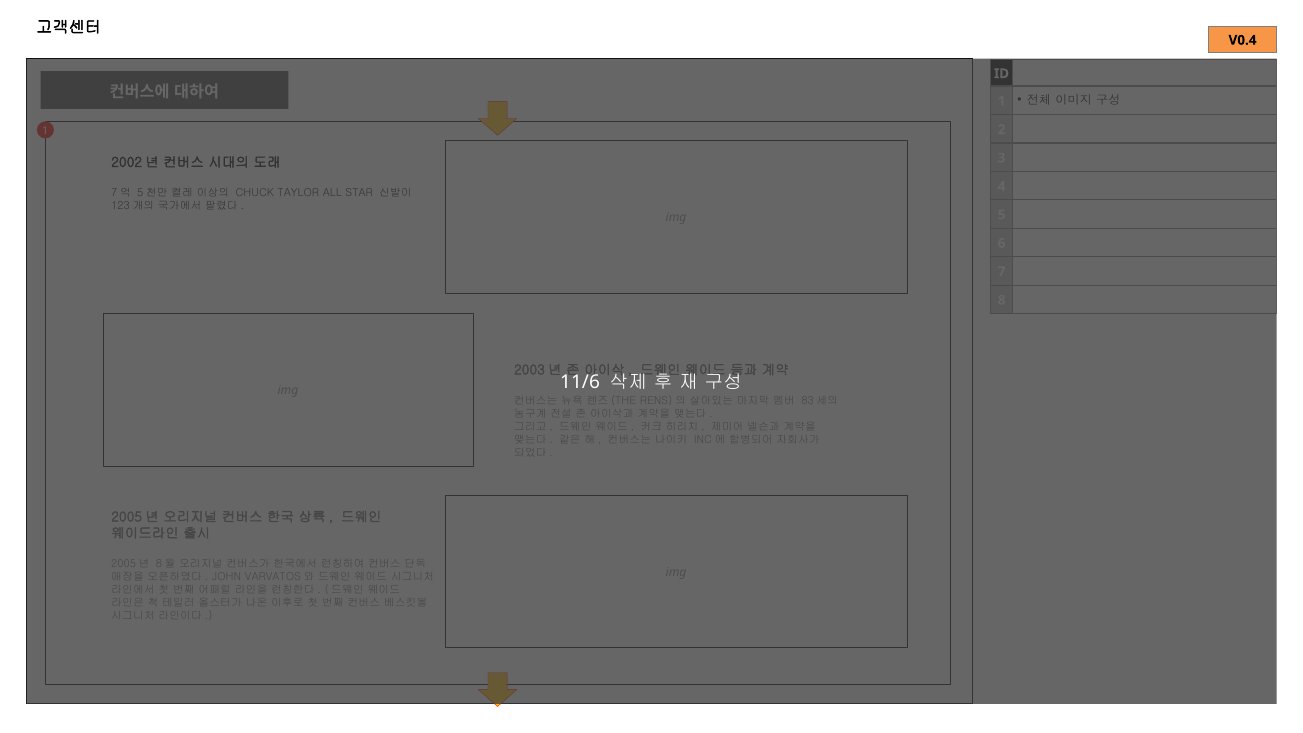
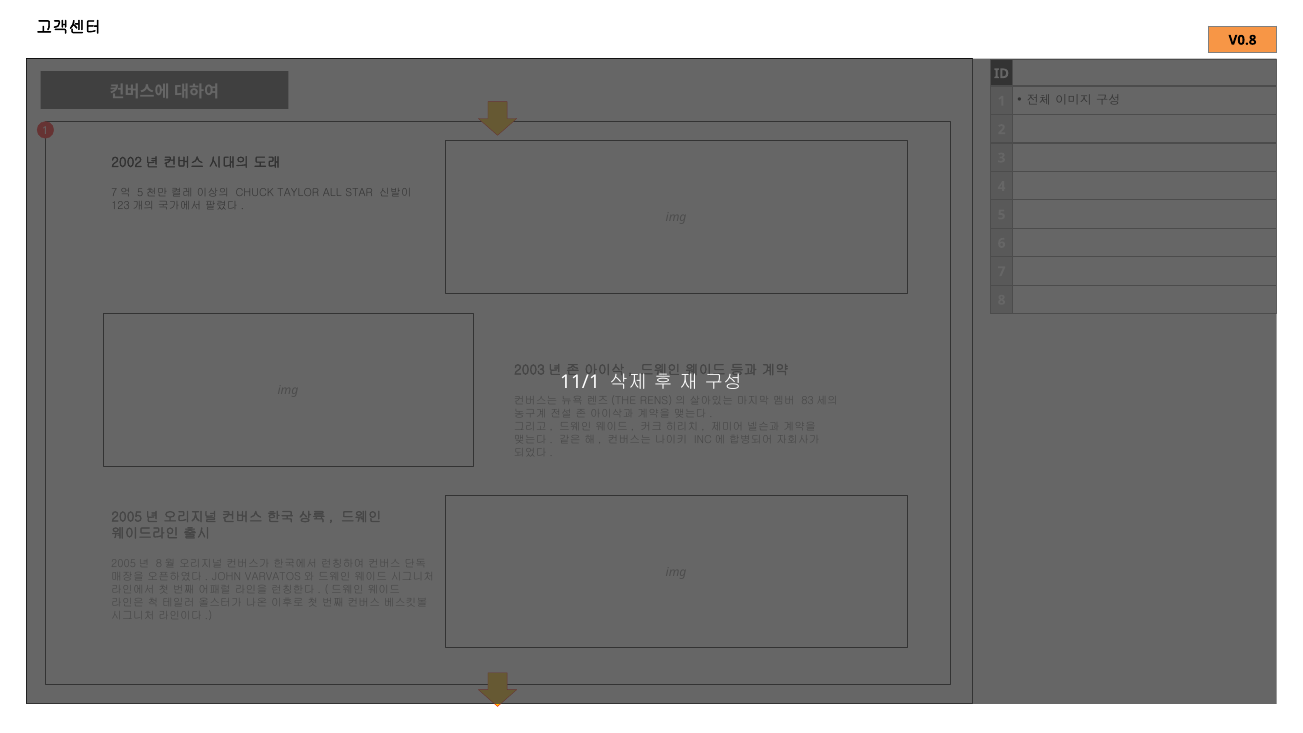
V0.4: V0.4 -> V0.8 (1243, 40)
11/6: 11/6 -> 11/1 (580, 383)
